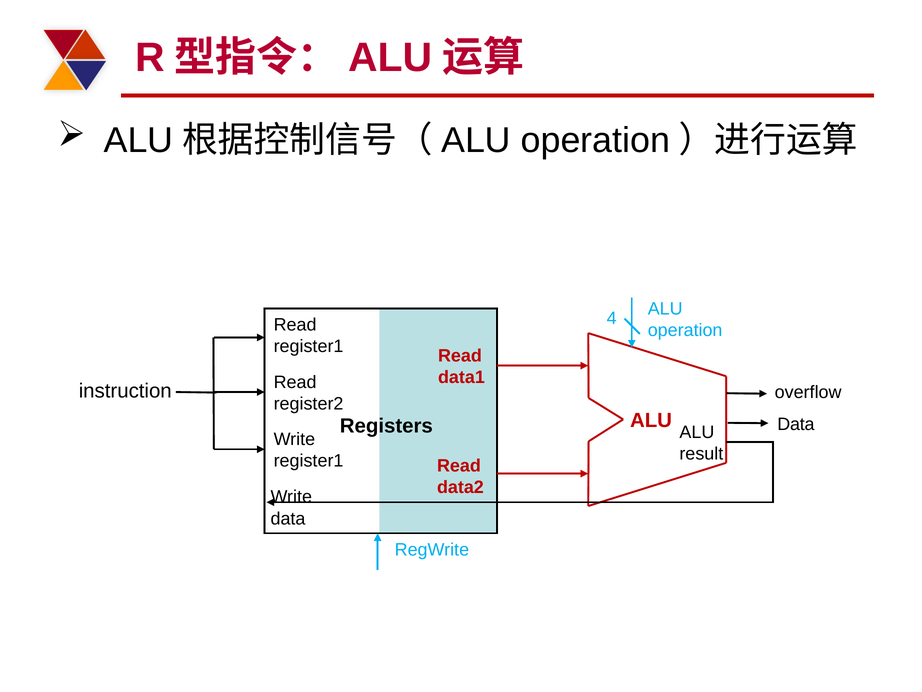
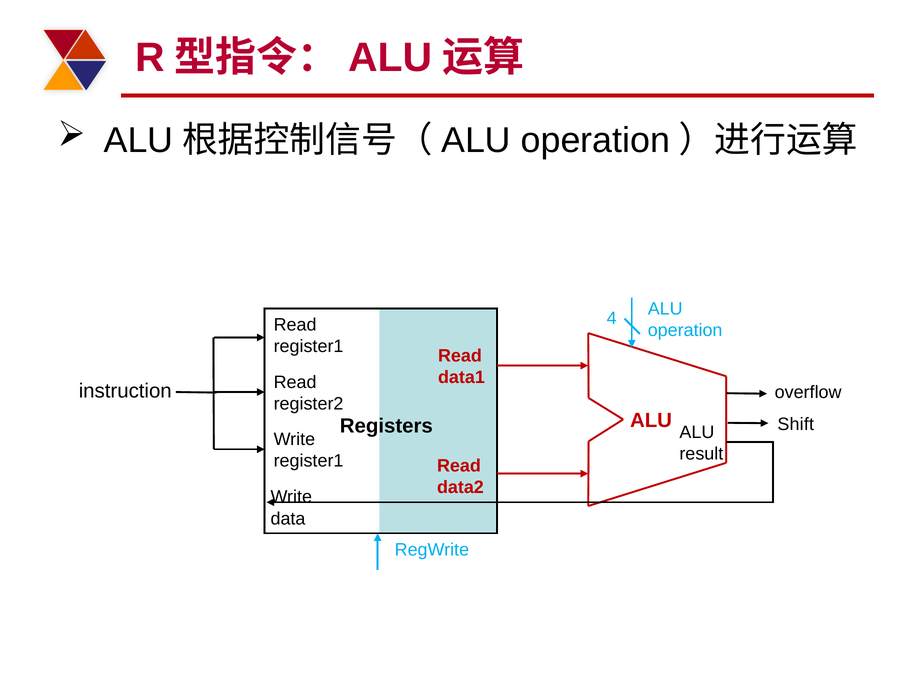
ALU Data: Data -> Shift (796, 424)
